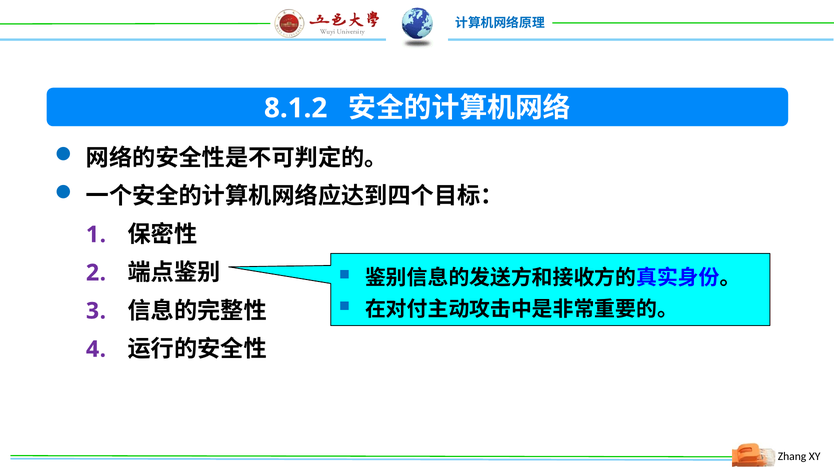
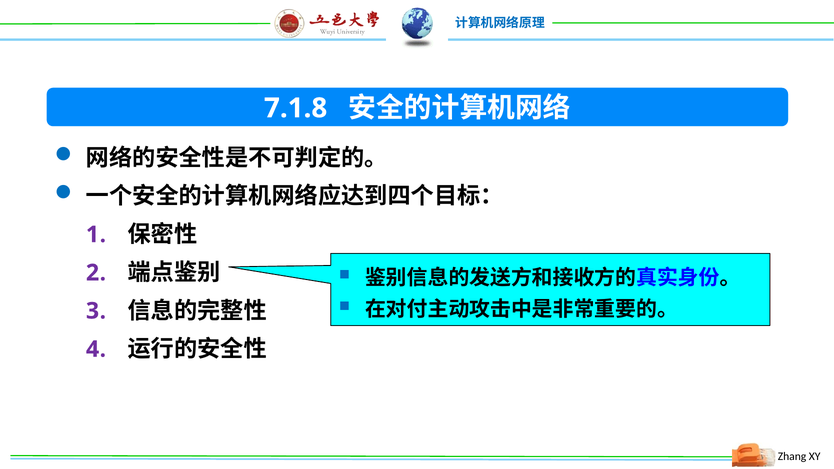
8.1.2: 8.1.2 -> 7.1.8 (296, 108)
